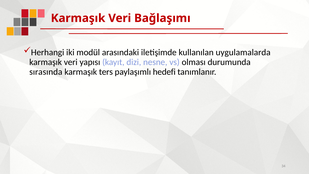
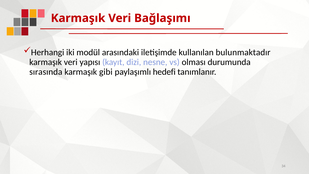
uygulamalarda: uygulamalarda -> bulunmaktadır (243, 52)
ters: ters -> gibi (106, 72)
